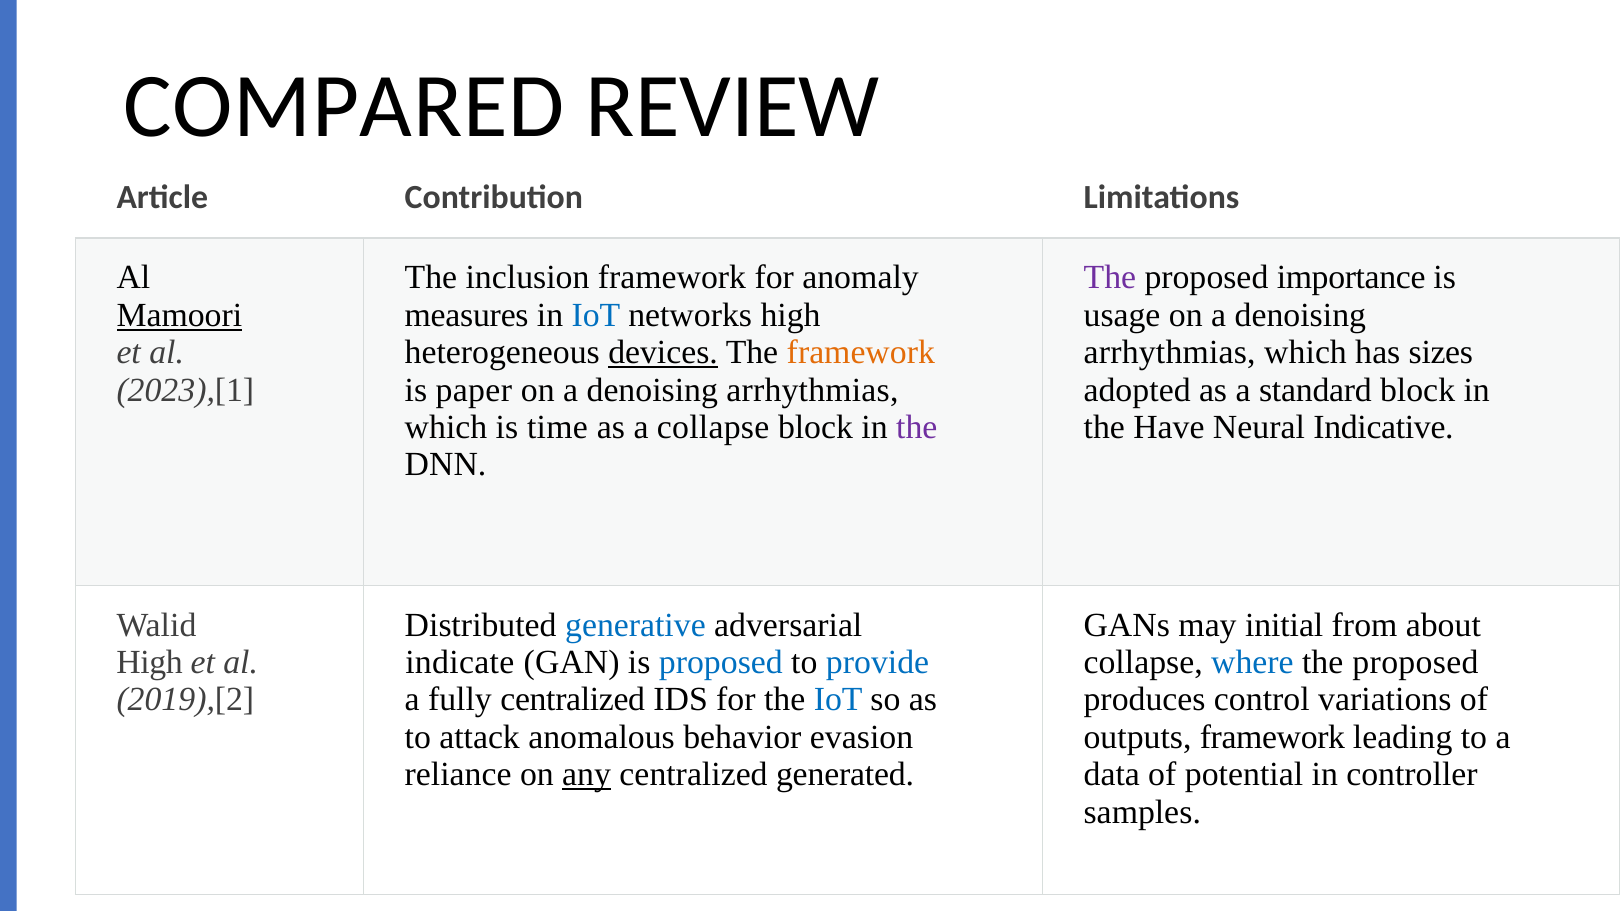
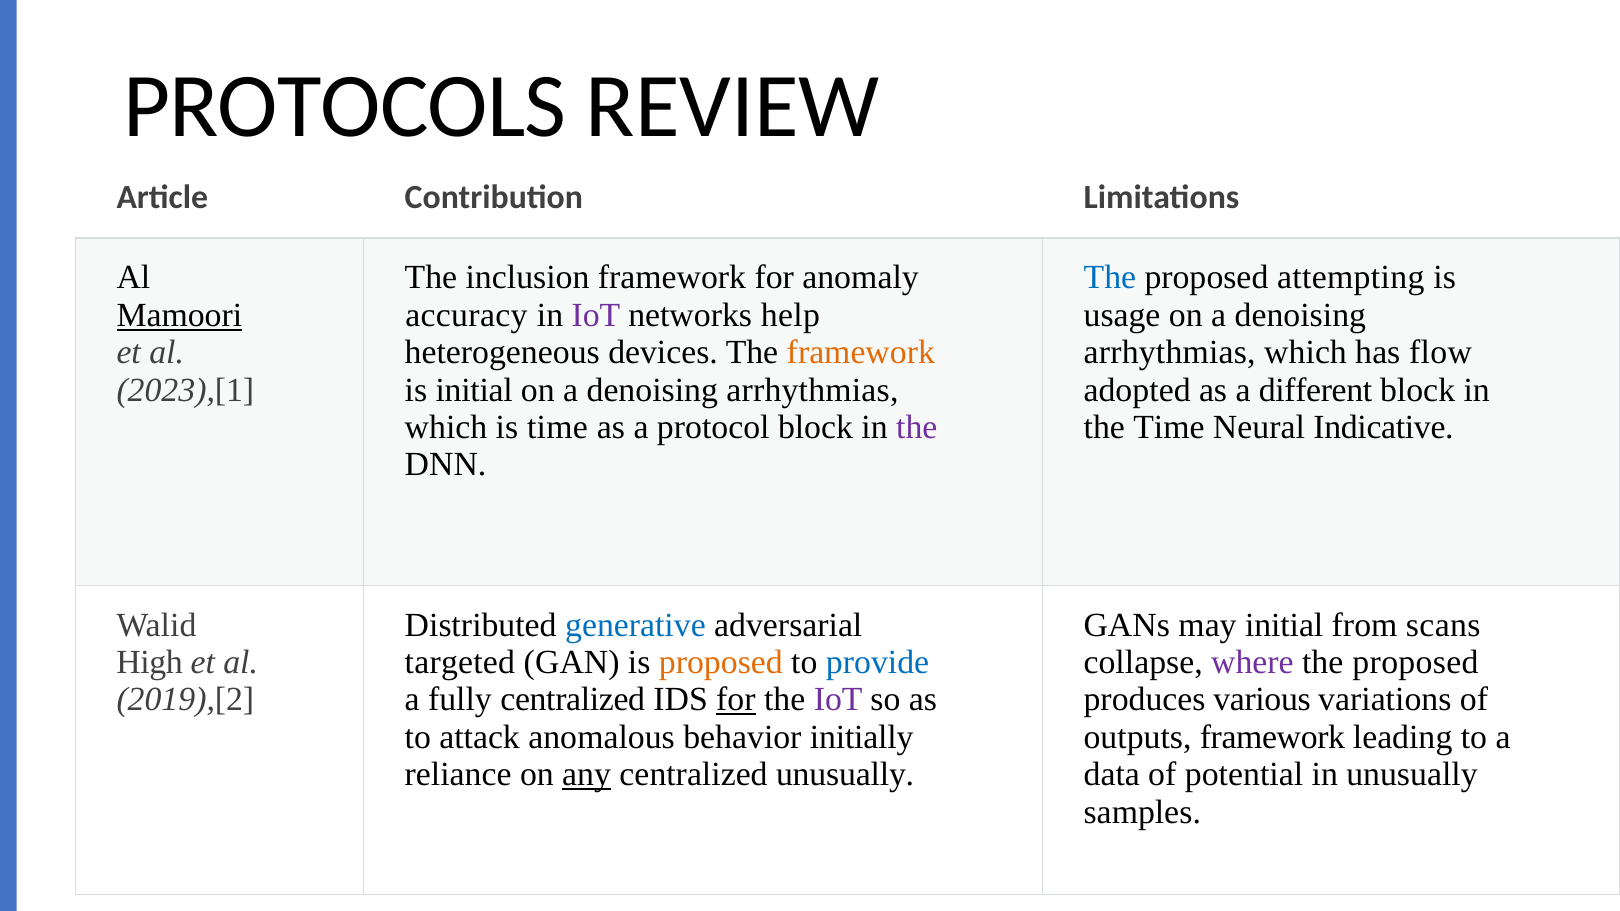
COMPARED: COMPARED -> PROTOCOLS (345, 107)
The colour: purple -> blue (1110, 278)
importance: importance -> attempting (1351, 278)
measures: measures -> accuracy (466, 315)
IoT colour: blue -> purple (596, 315)
networks high: high -> help (790, 315)
devices underline: present -> none (663, 353)
sizes: sizes -> flow (1440, 353)
is paper: paper -> initial (474, 390)
standard: standard -> different (1316, 390)
a collapse: collapse -> protocol (713, 427)
the Have: Have -> Time (1169, 427)
about: about -> scans (1443, 625)
indicate: indicate -> targeted (460, 663)
proposed colour: blue -> orange (721, 663)
where colour: blue -> purple (1252, 663)
for underline: none -> present (736, 700)
IoT colour: blue -> purple (838, 700)
control: control -> various (1262, 700)
evasion: evasion -> initially (862, 737)
centralized generated: generated -> unusually (845, 775)
in controller: controller -> unusually (1412, 775)
